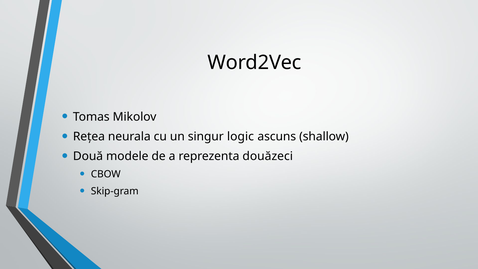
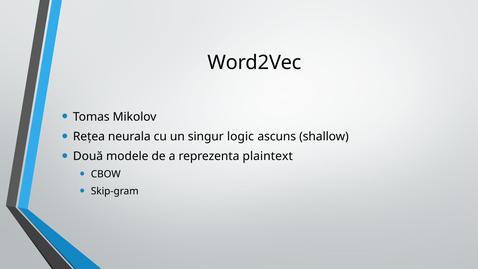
douăzeci: douăzeci -> plaintext (268, 156)
